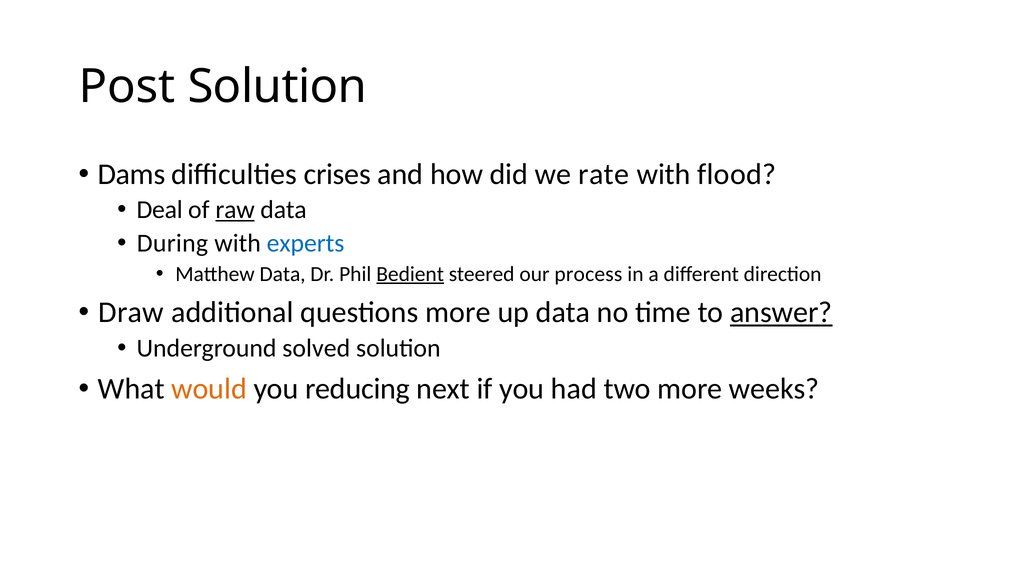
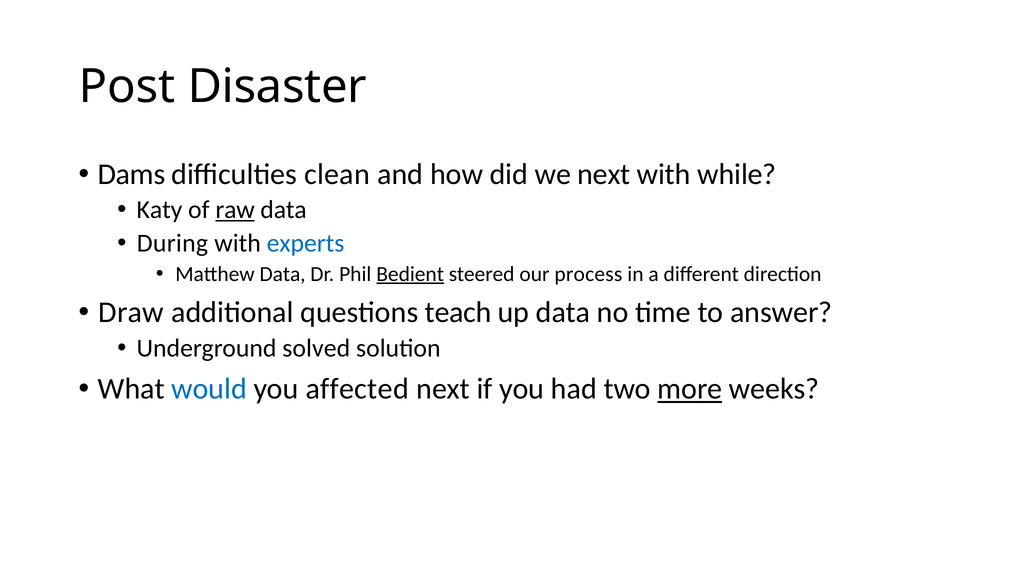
Post Solution: Solution -> Disaster (277, 87)
crises: crises -> clean (337, 174)
we rate: rate -> next (604, 174)
flood: flood -> while (737, 174)
Deal: Deal -> Katy (159, 210)
questions more: more -> teach (458, 312)
answer underline: present -> none (781, 312)
would colour: orange -> blue (209, 389)
reducing: reducing -> affected (357, 389)
more underline: none -> present (690, 389)
